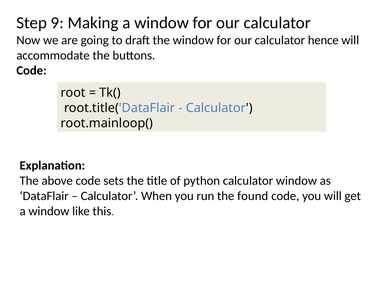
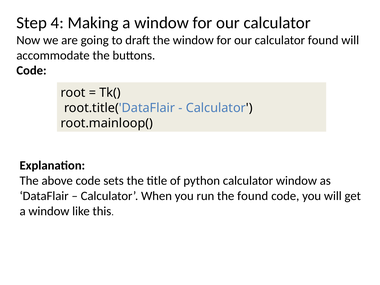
9: 9 -> 4 (57, 23)
calculator hence: hence -> found (323, 40)
